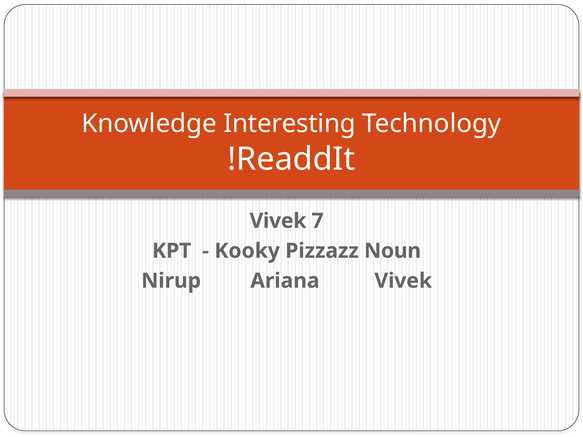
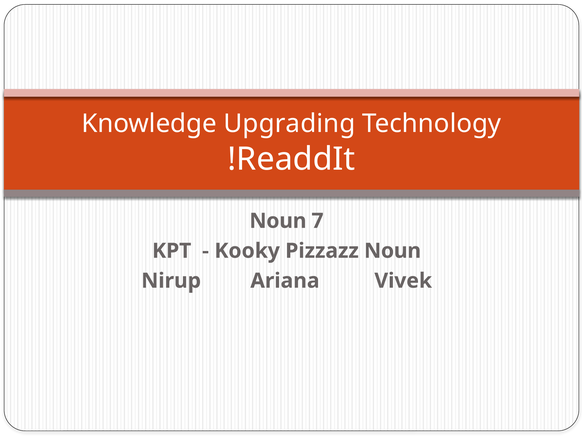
Interesting: Interesting -> Upgrading (289, 124)
Vivek: Vivek -> Noun (278, 221)
